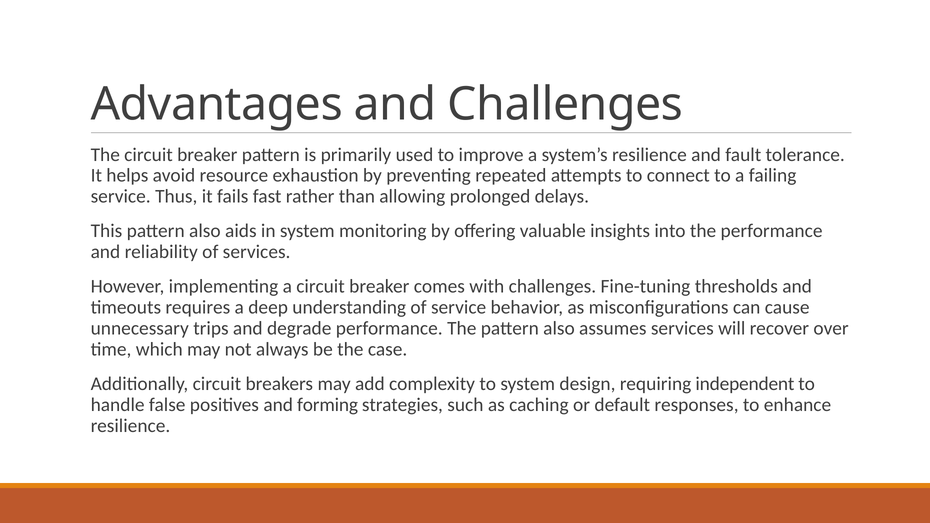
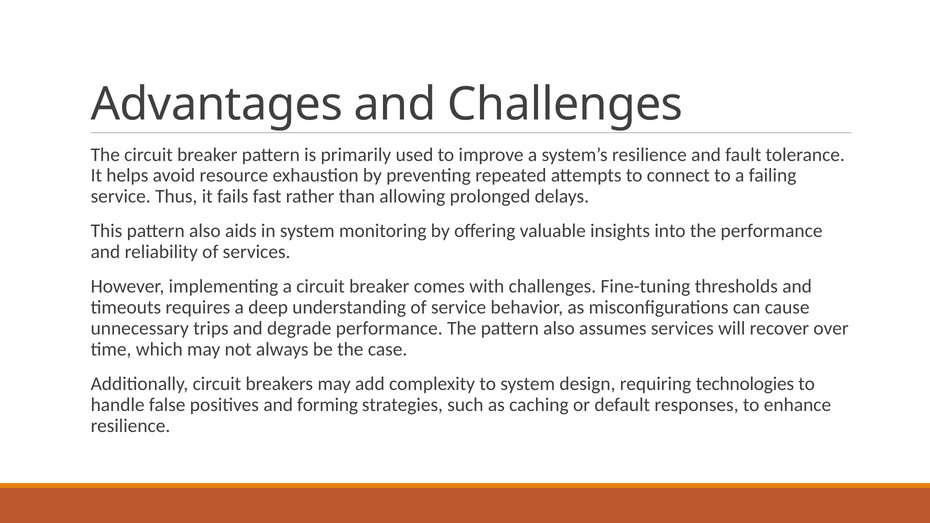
independent: independent -> technologies (745, 384)
